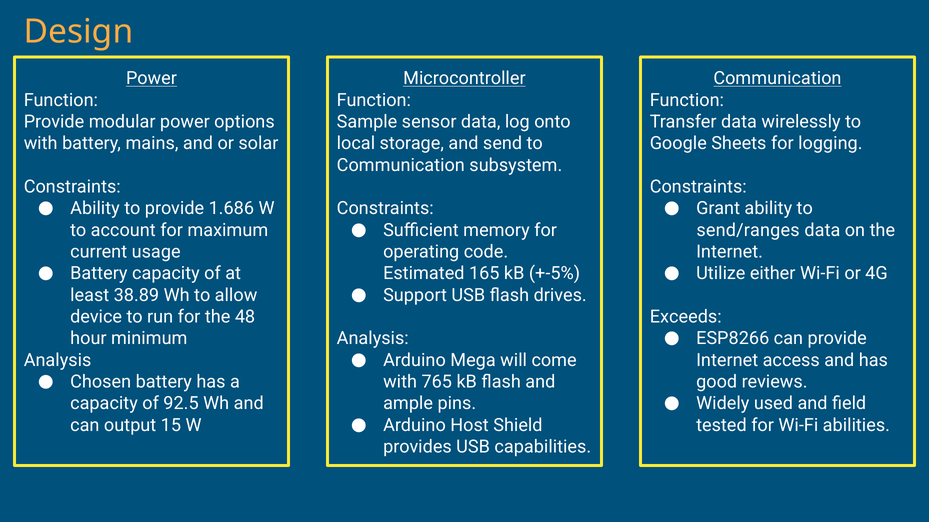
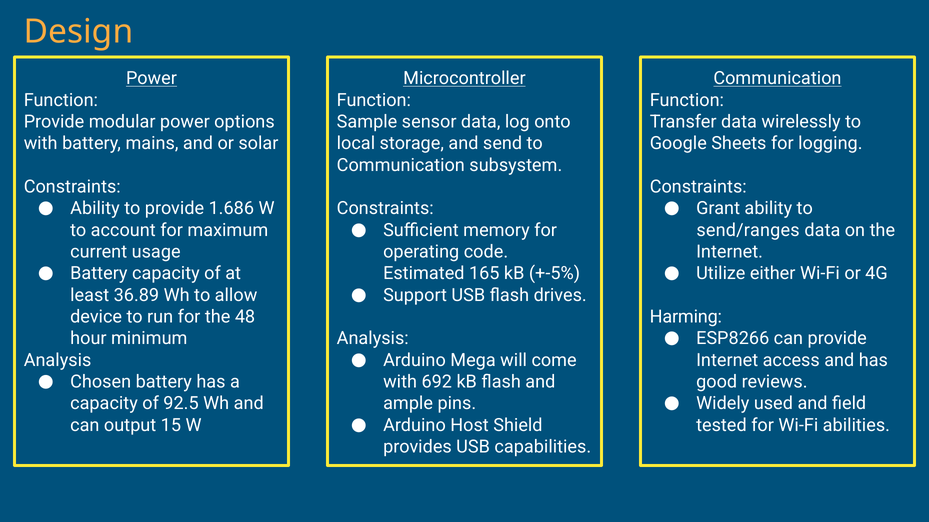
38.89: 38.89 -> 36.89 (136, 295)
Exceeds: Exceeds -> Harming (686, 317)
765: 765 -> 692 (437, 382)
